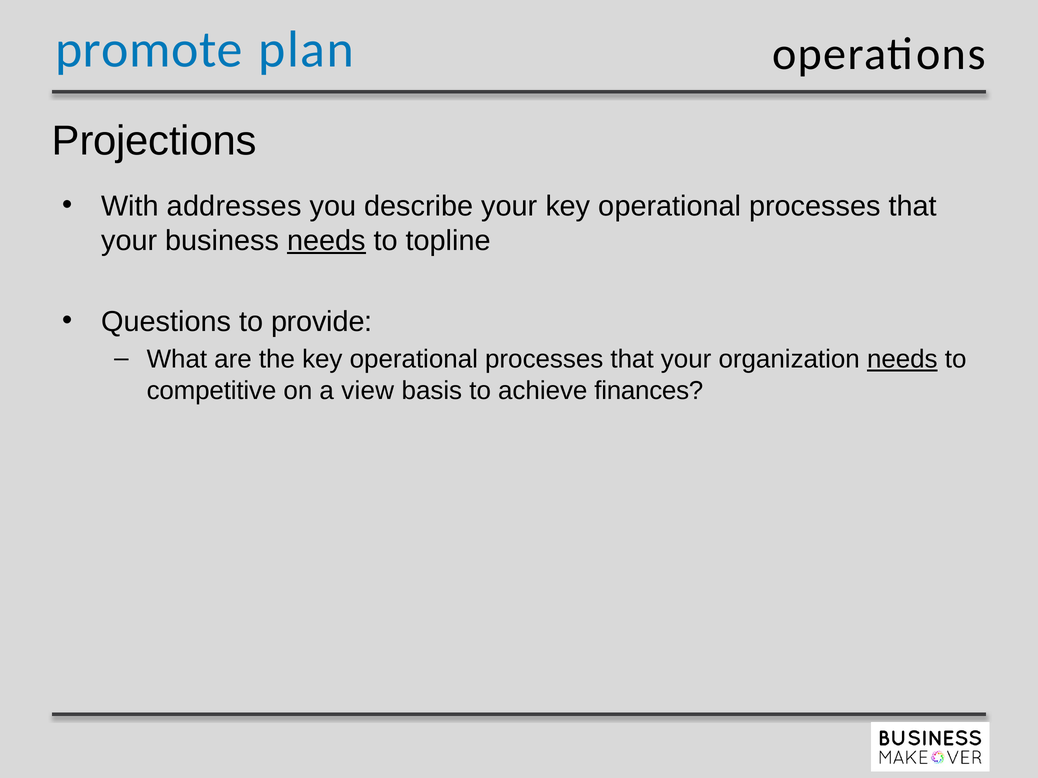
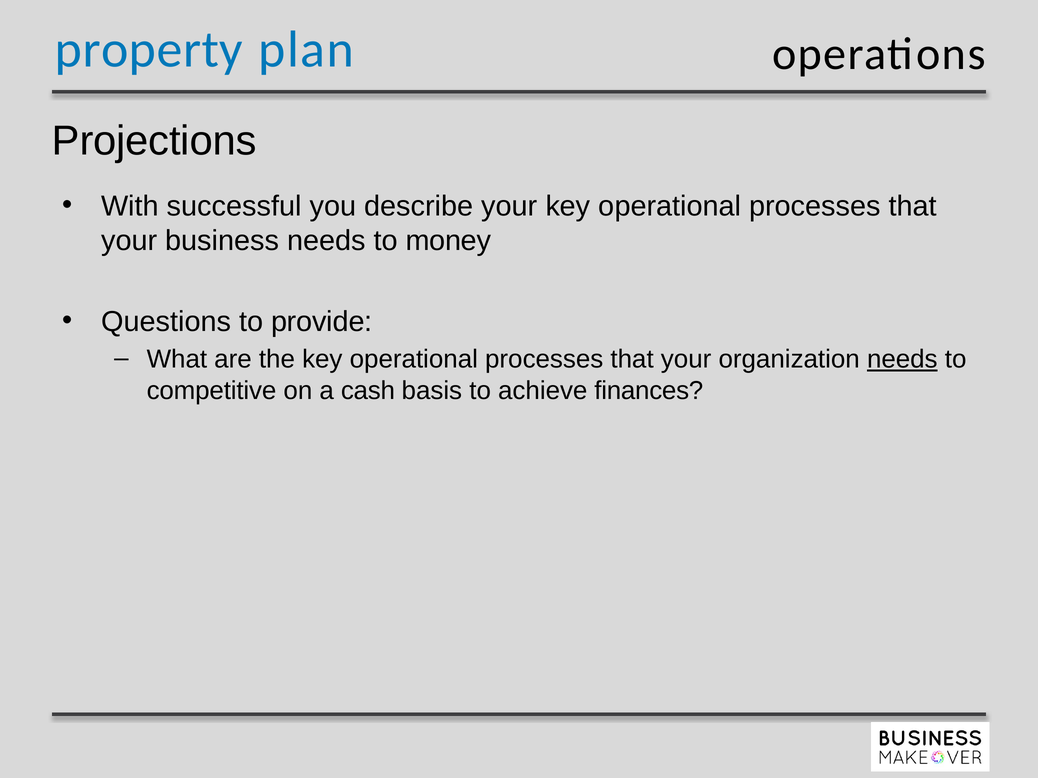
promote: promote -> property (149, 49)
addresses: addresses -> successful (234, 206)
needs underline: present -> none (326, 241)
topline: topline -> money (448, 241)
view: view -> cash (368, 391)
